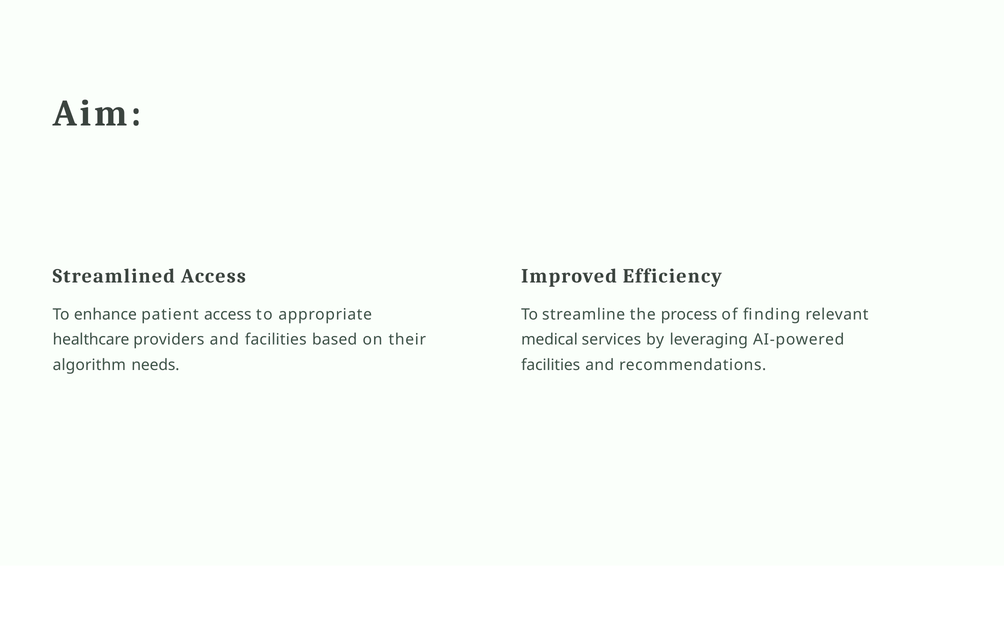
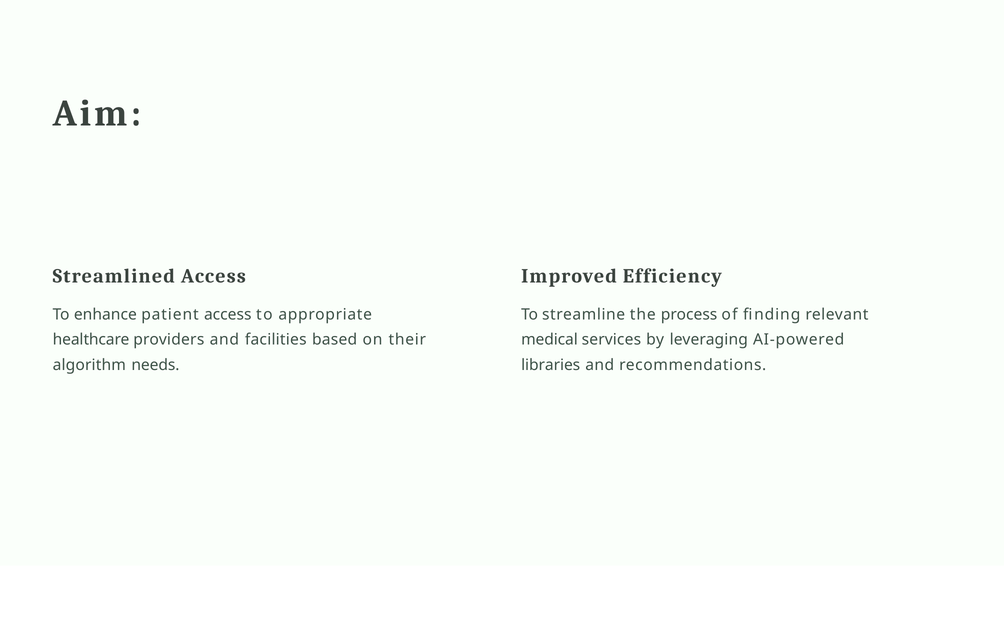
facilities: facilities -> libraries (551, 365)
